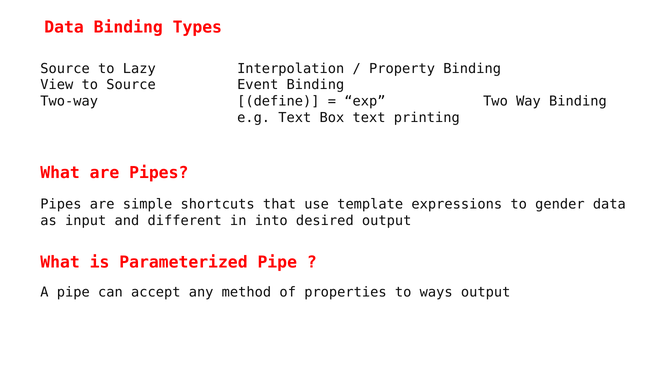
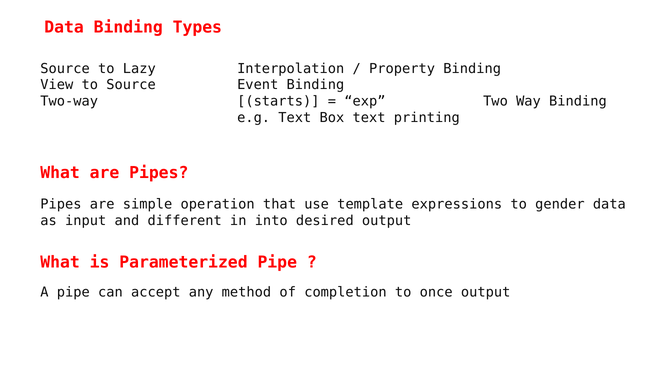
define: define -> starts (278, 101)
shortcuts: shortcuts -> operation (218, 204)
properties: properties -> completion (345, 292)
ways: ways -> once (436, 292)
